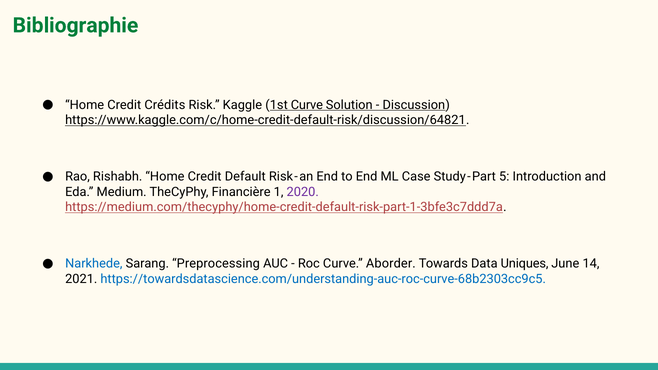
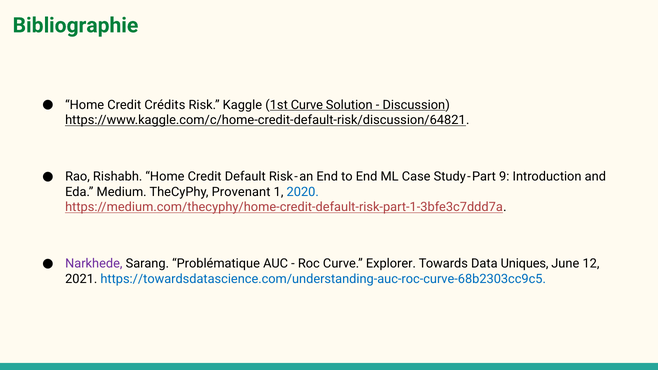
5: 5 -> 9 (504, 177)
Financière: Financière -> Provenant (241, 192)
2020 colour: purple -> blue (303, 192)
Narkhede colour: blue -> purple (94, 264)
Preprocessing: Preprocessing -> Problématique (216, 264)
Aborder: Aborder -> Explorer (391, 264)
14: 14 -> 12 (591, 264)
